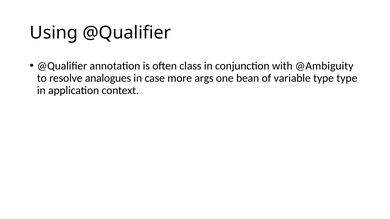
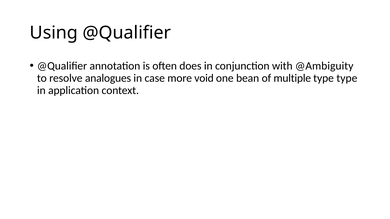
class: class -> does (190, 66)
args: args -> void (204, 78)
variable: variable -> multiple (292, 78)
